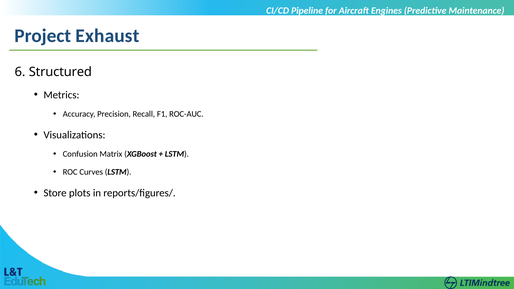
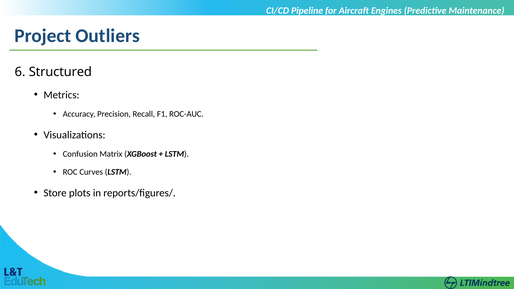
Exhaust: Exhaust -> Outliers (108, 36)
